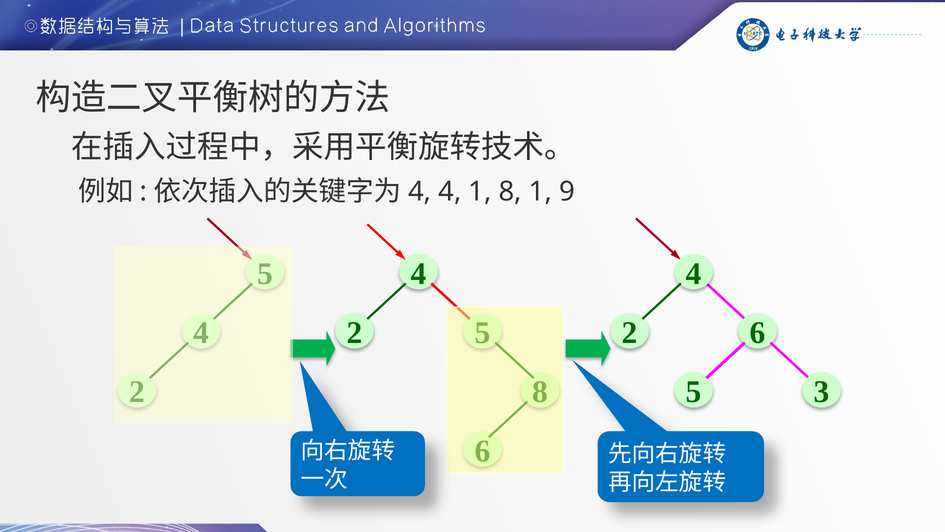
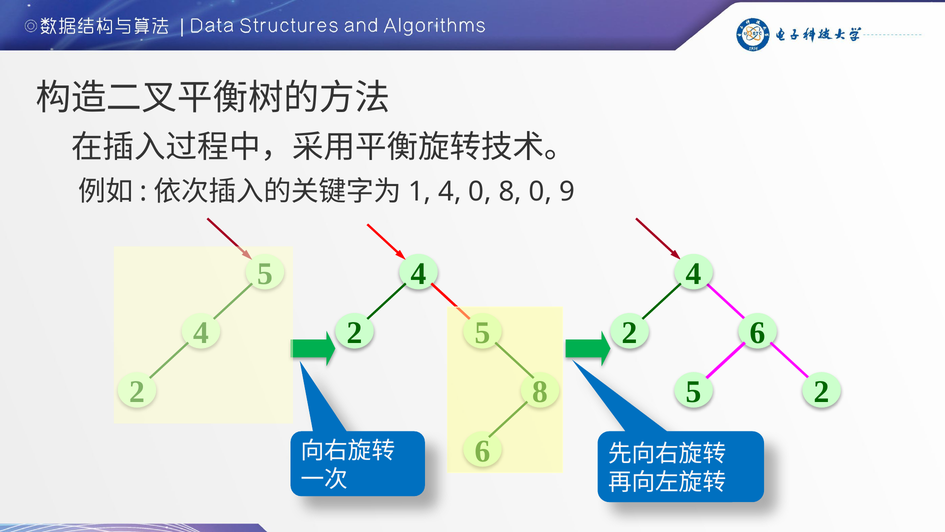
4: 4 -> 1 (420, 191)
4 1: 1 -> 0 (480, 191)
8 1: 1 -> 0 (541, 191)
3: 3 -> 2 (822, 392)
